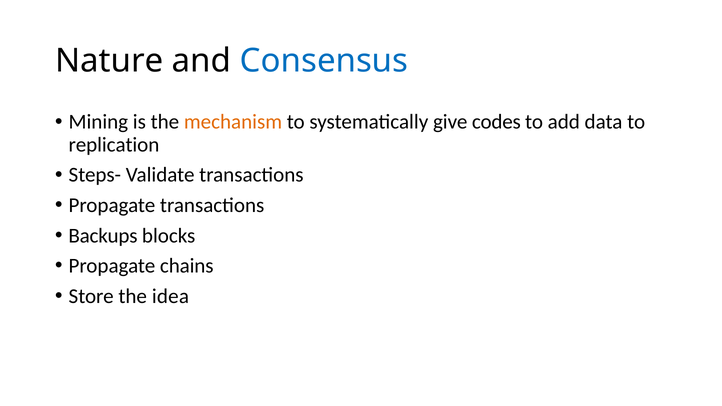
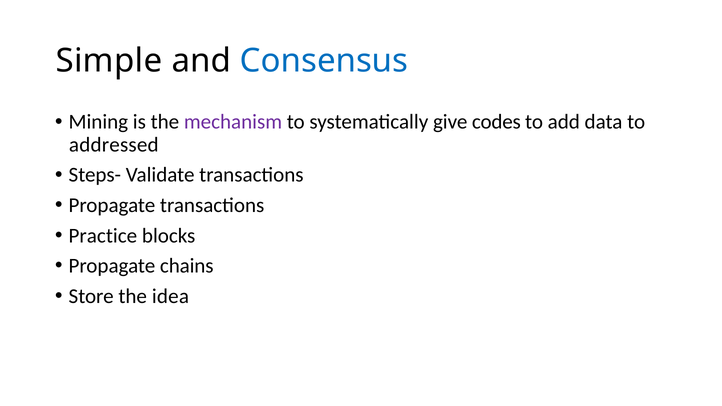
Nature: Nature -> Simple (109, 61)
mechanism colour: orange -> purple (233, 122)
replication: replication -> addressed (114, 145)
Backups: Backups -> Practice (103, 236)
